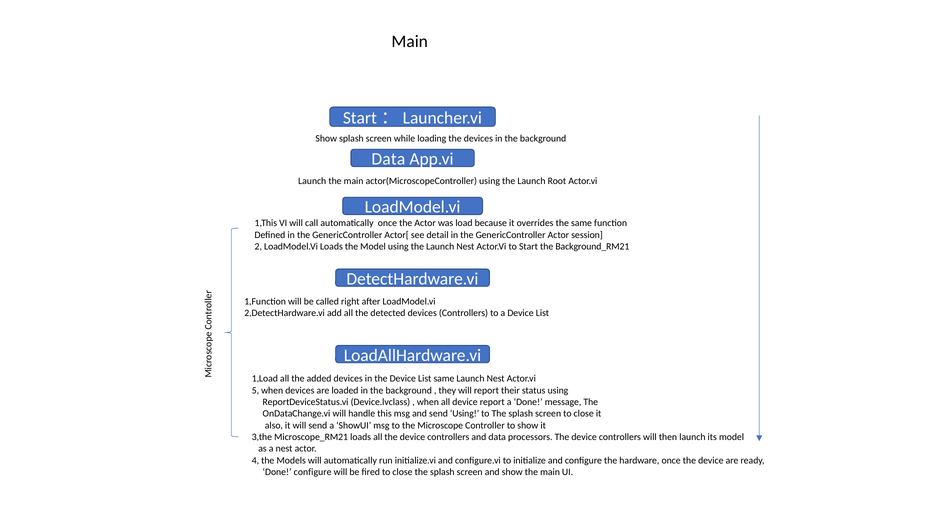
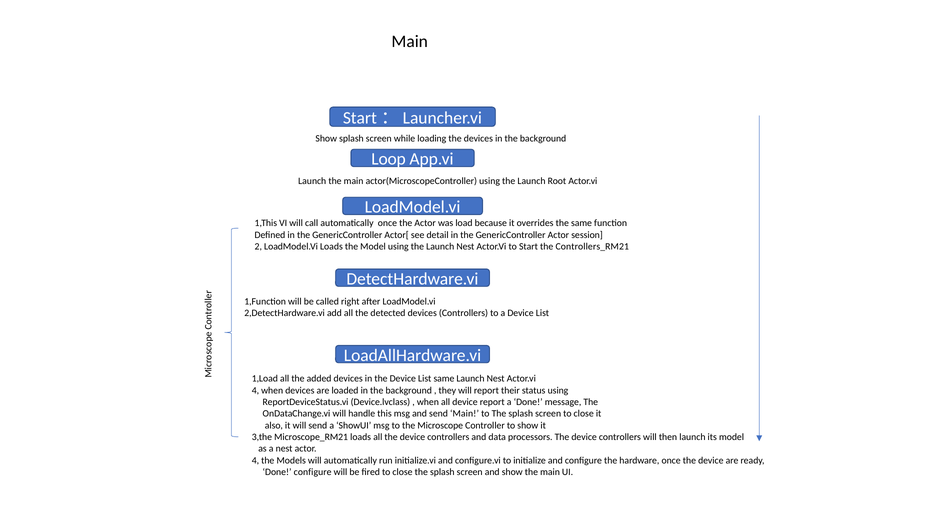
Data: Data -> Loop (389, 159)
Background_RM21: Background_RM21 -> Controllers_RM21 (592, 247)
5: 5 -> 4 (255, 390)
send Using: Using -> Main (464, 414)
